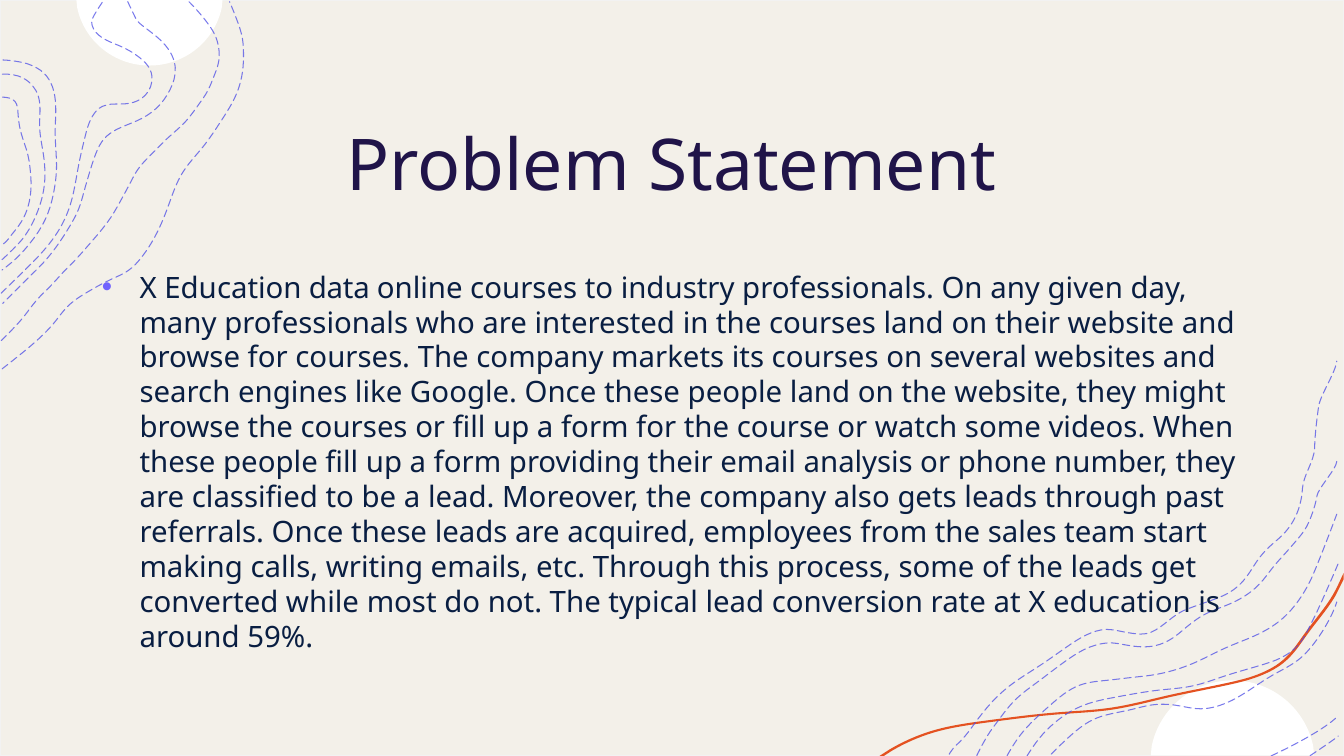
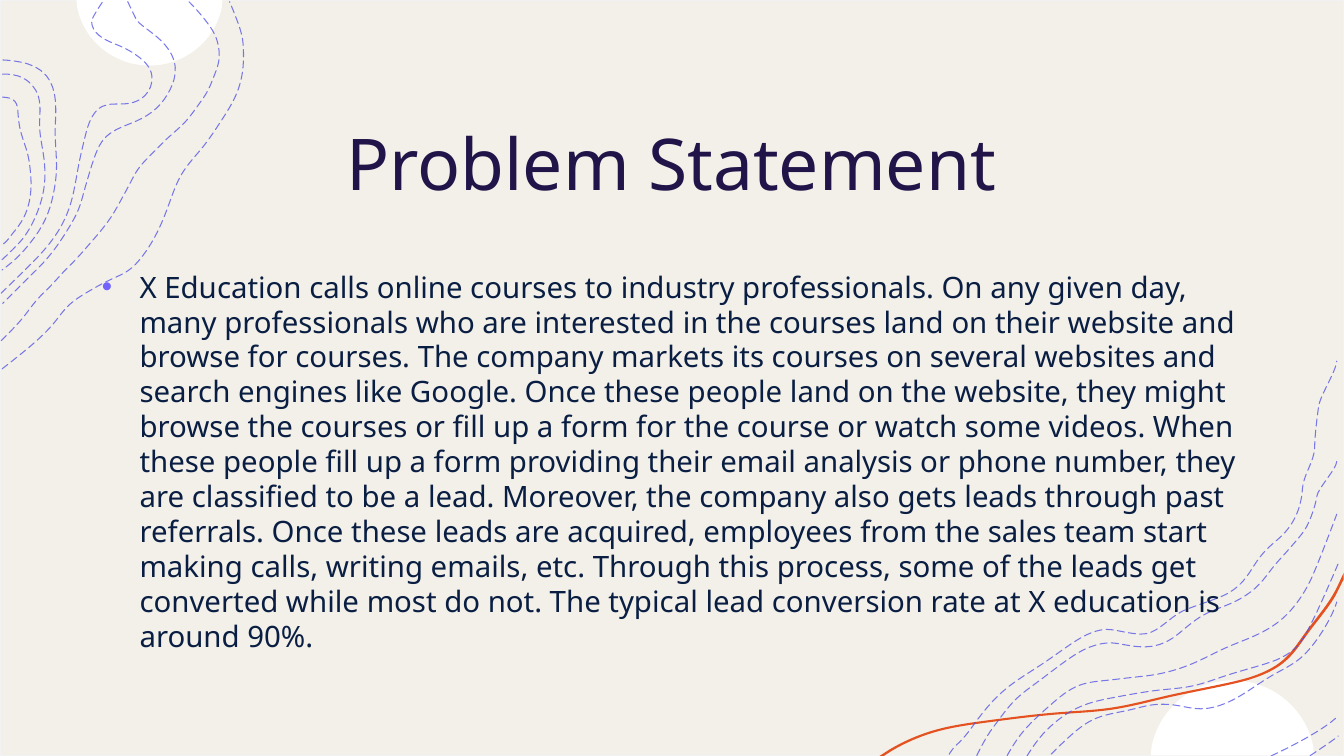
Education data: data -> calls (339, 288)
59%: 59% -> 90% (280, 638)
